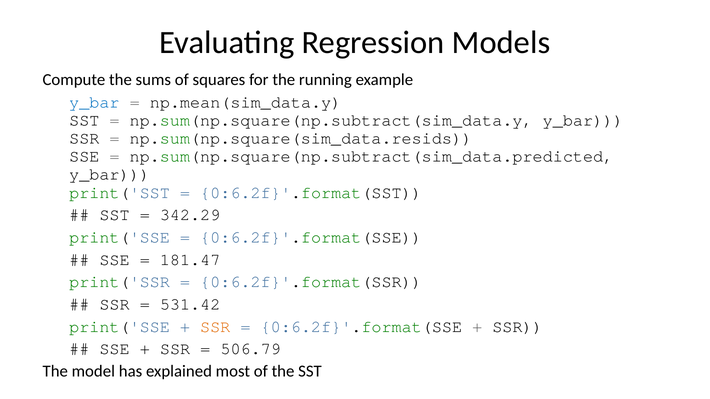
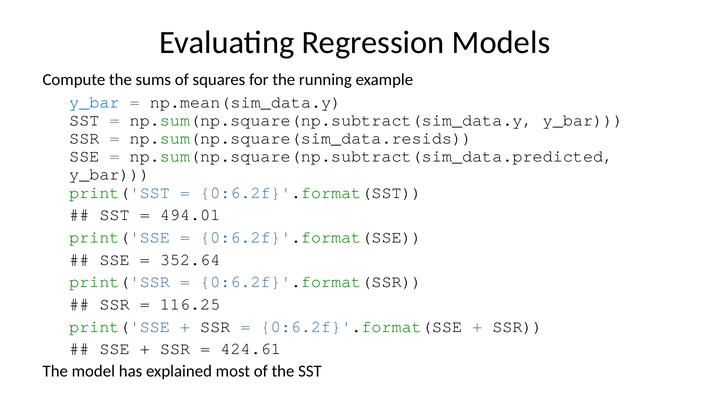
342.29: 342.29 -> 494.01 (190, 215)
181.47: 181.47 -> 352.64 (190, 260)
531.42: 531.42 -> 116.25 (190, 305)
SSR colour: orange -> black (215, 327)
506.79: 506.79 -> 424.61 (251, 349)
